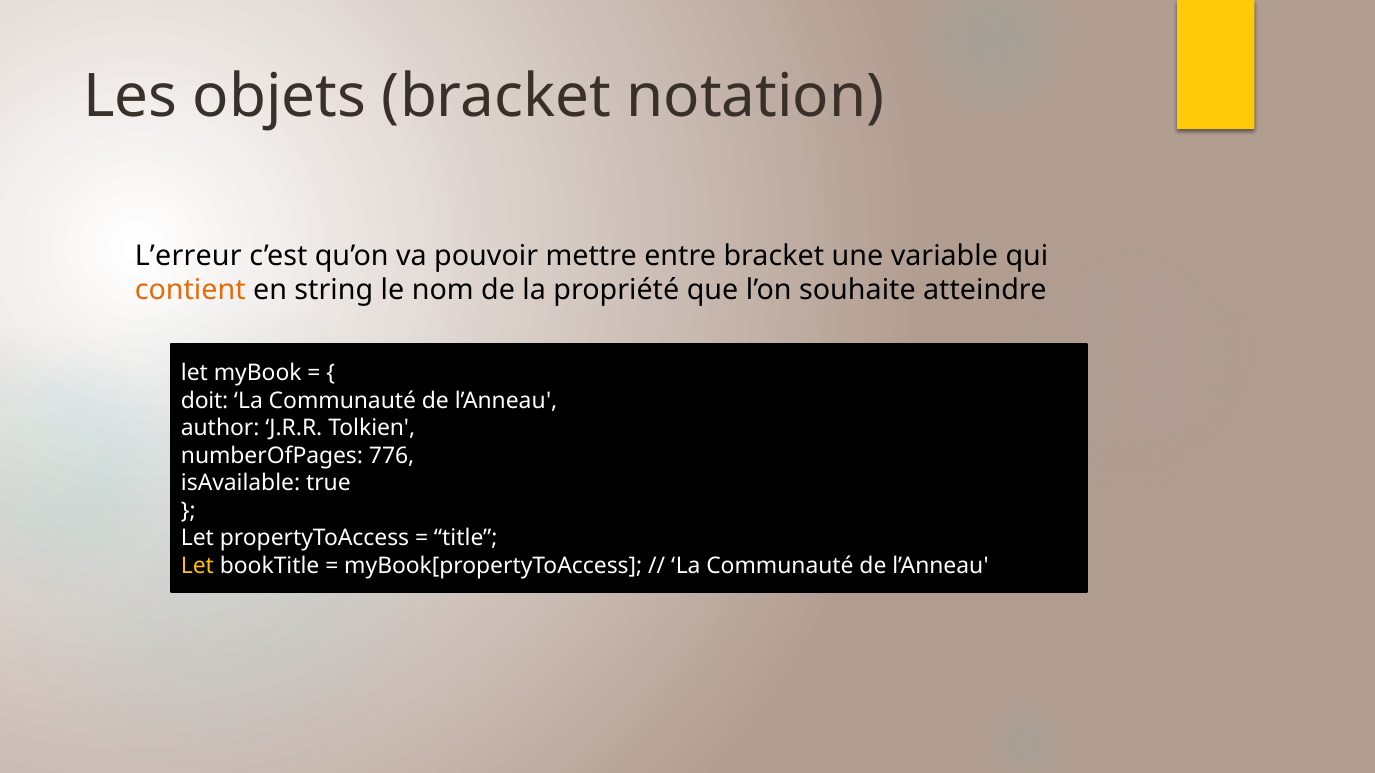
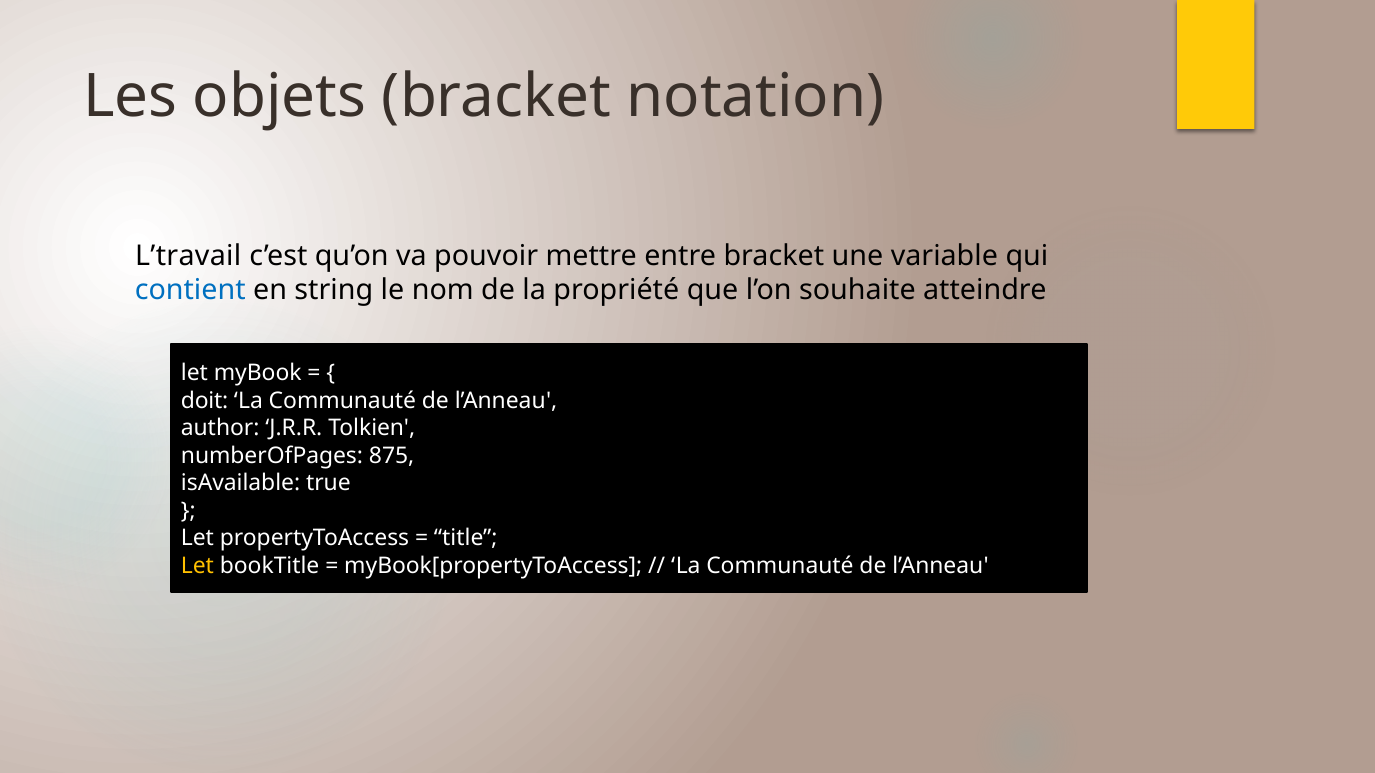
L’erreur: L’erreur -> L’travail (188, 256)
contient colour: orange -> blue (190, 290)
776: 776 -> 875 (392, 456)
